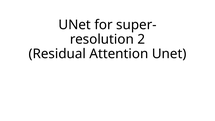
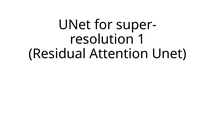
2: 2 -> 1 (141, 39)
